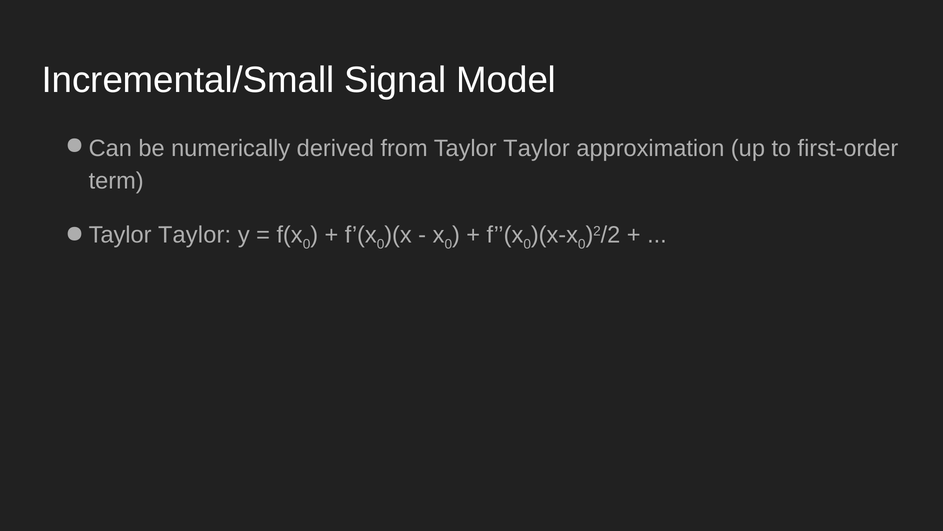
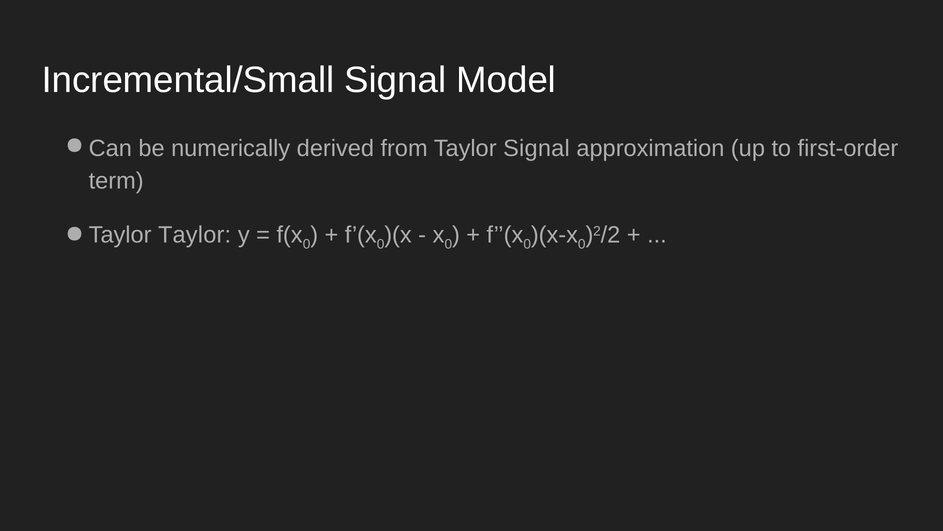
Taylor Taylor: Taylor -> Signal (536, 148)
